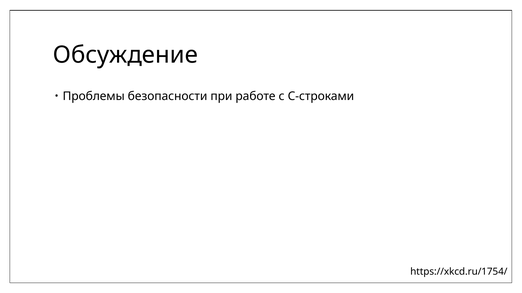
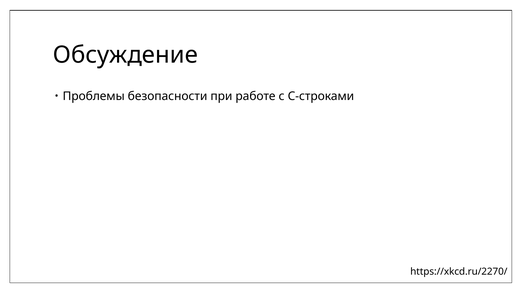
https://xkcd.ru/1754/: https://xkcd.ru/1754/ -> https://xkcd.ru/2270/ (459, 272)
